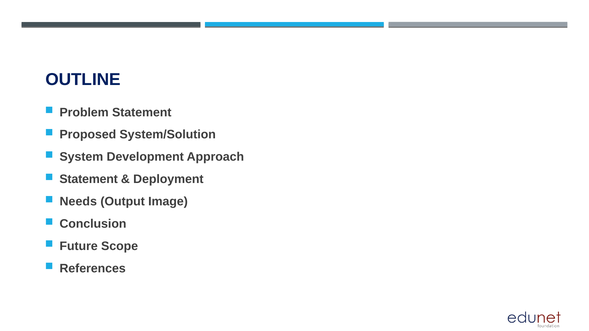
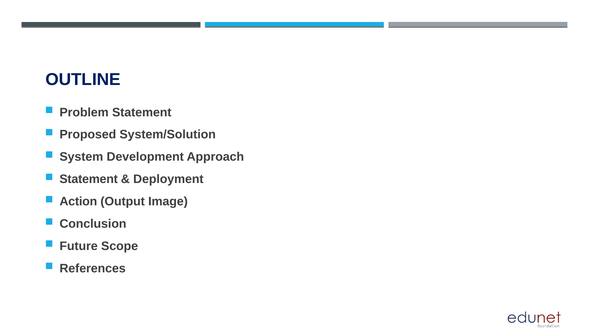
Needs: Needs -> Action (78, 202)
